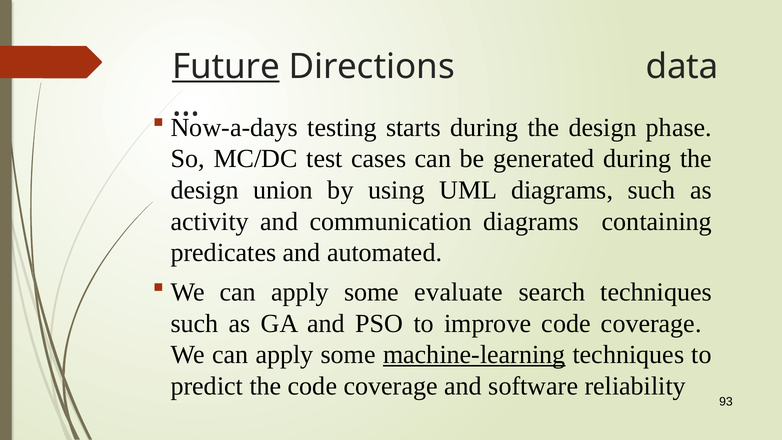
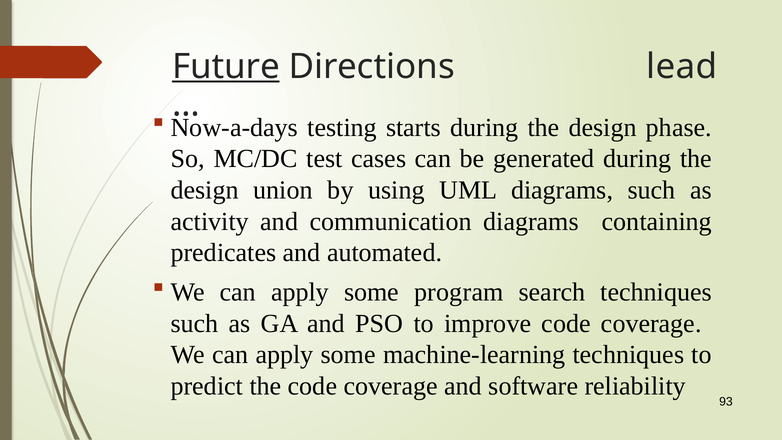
data: data -> lead (682, 66)
evaluate: evaluate -> program (459, 292)
machine-learning underline: present -> none (474, 355)
